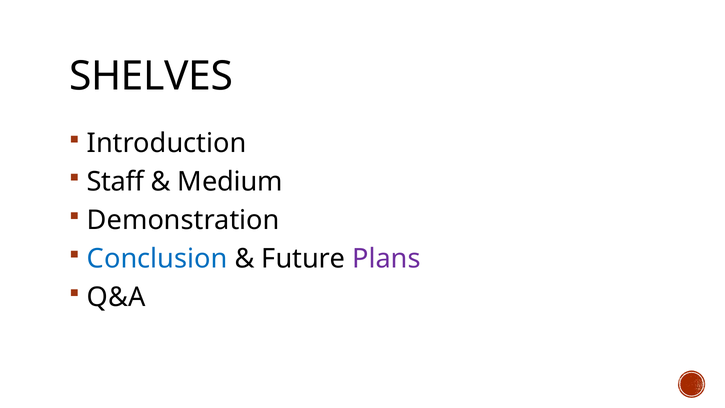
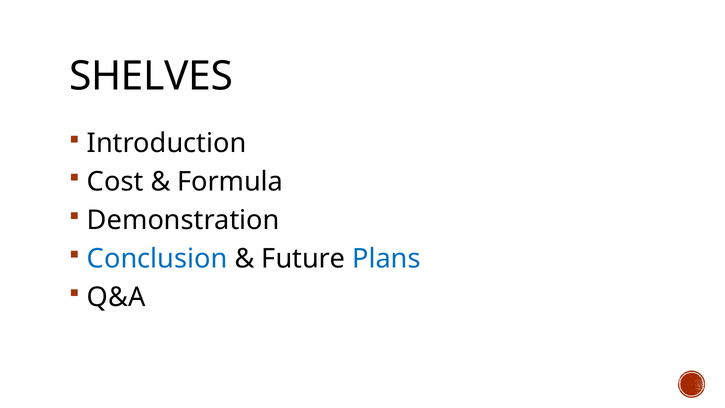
Staff: Staff -> Cost (115, 182)
Medium: Medium -> Formula (230, 182)
Plans colour: purple -> blue (386, 259)
